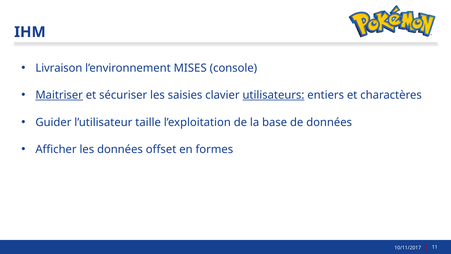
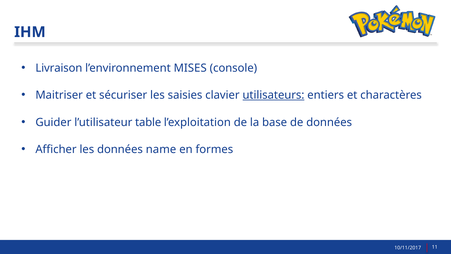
Maitriser underline: present -> none (59, 95)
taille: taille -> table (148, 122)
offset: offset -> name (161, 149)
